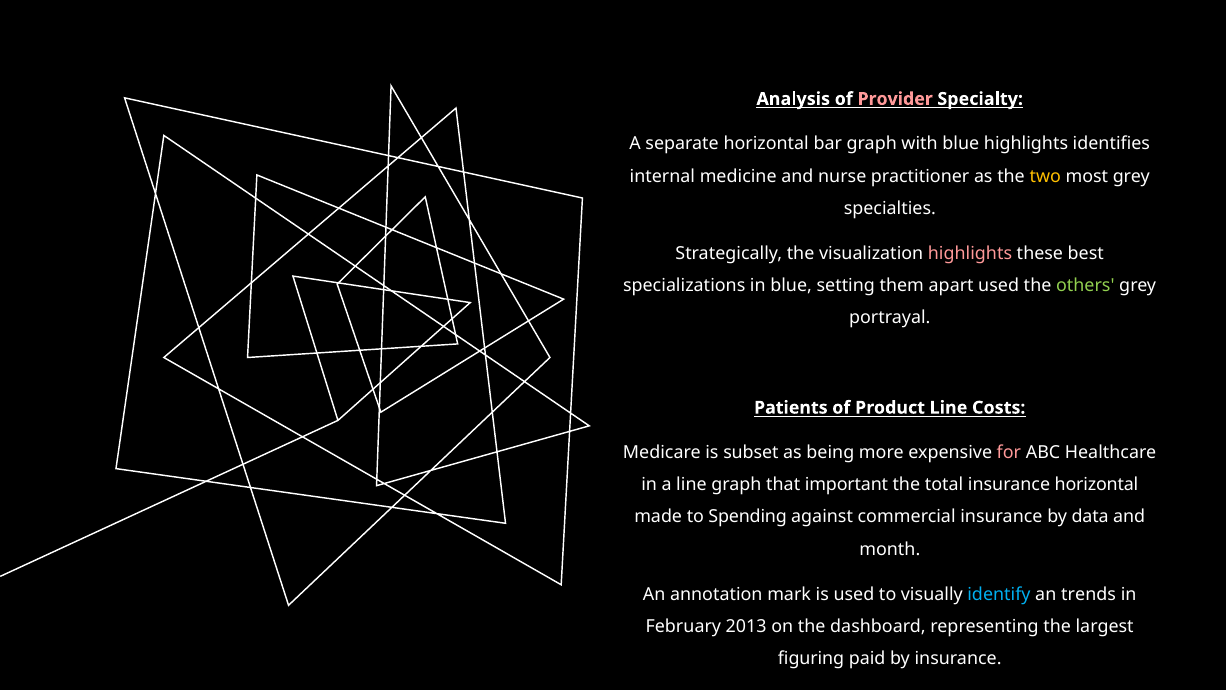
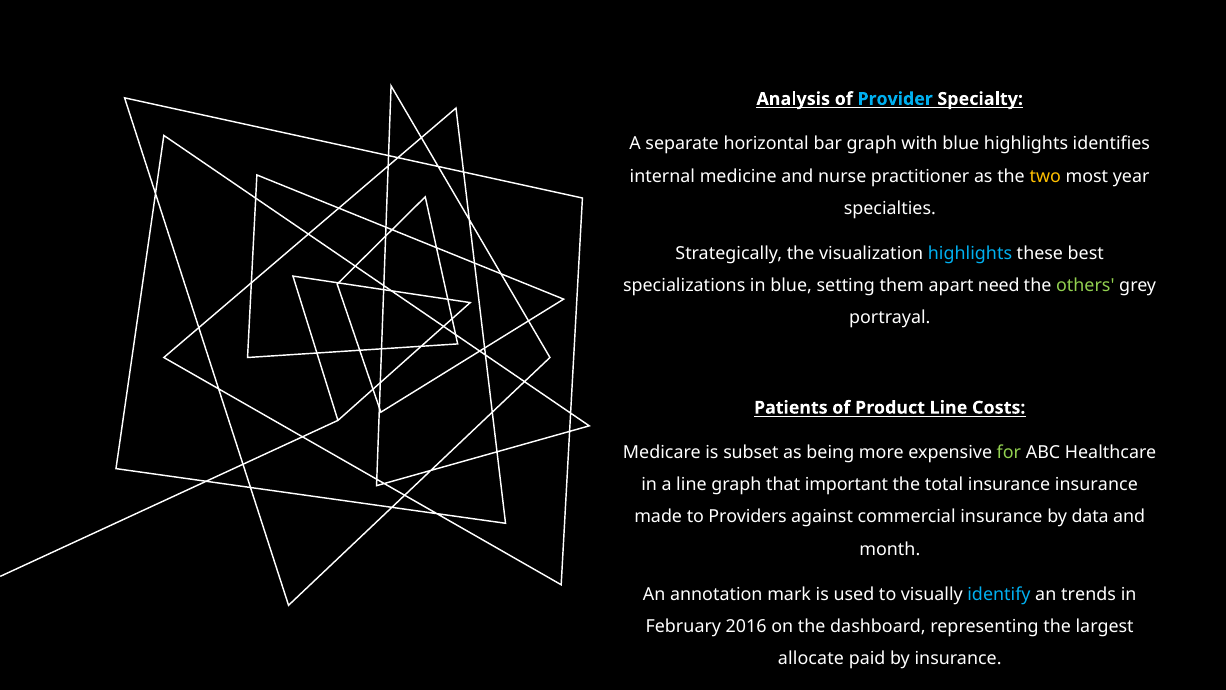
Provider colour: pink -> light blue (895, 99)
most grey: grey -> year (1131, 176)
highlights colour: pink -> light blue (970, 253)
apart used: used -> need (999, 285)
for colour: pink -> light green (1009, 452)
insurance horizontal: horizontal -> insurance (1096, 485)
Spending: Spending -> Providers (748, 517)
2013: 2013 -> 2016 (746, 626)
figuring: figuring -> allocate (811, 658)
